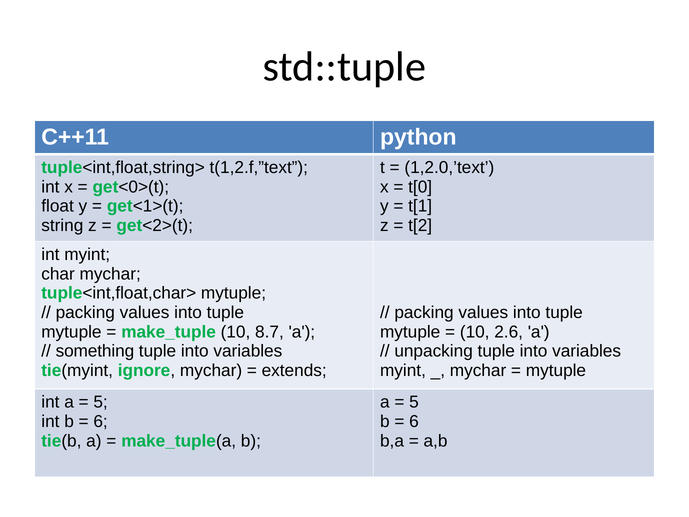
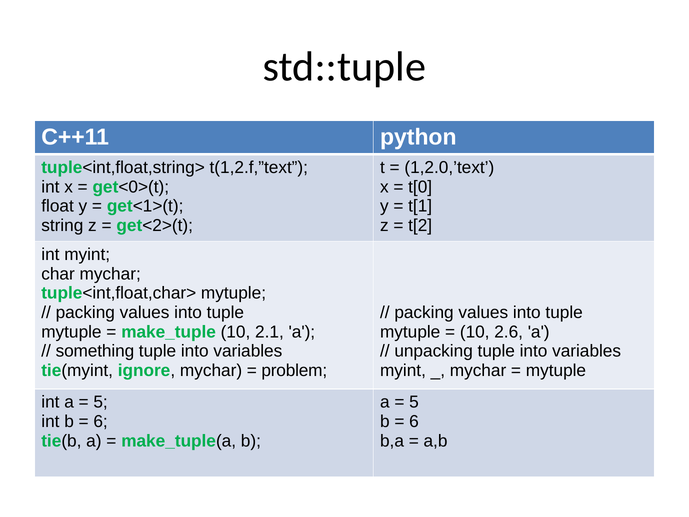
8.7: 8.7 -> 2.1 (269, 332)
extends: extends -> problem (294, 370)
